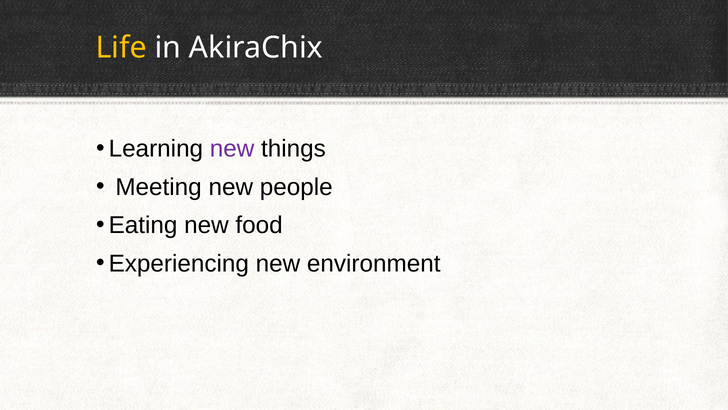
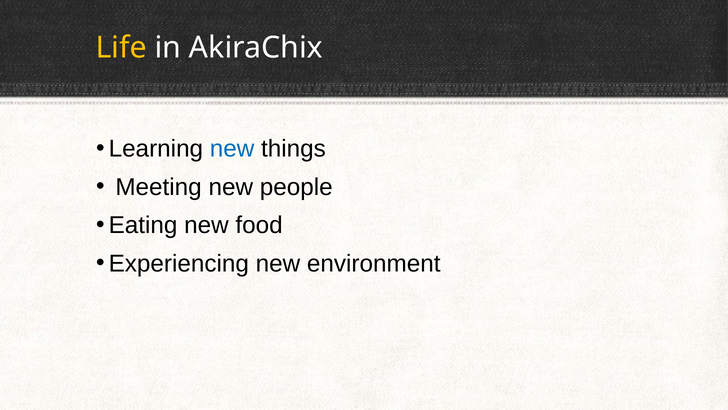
new colour: purple -> blue (232, 149)
